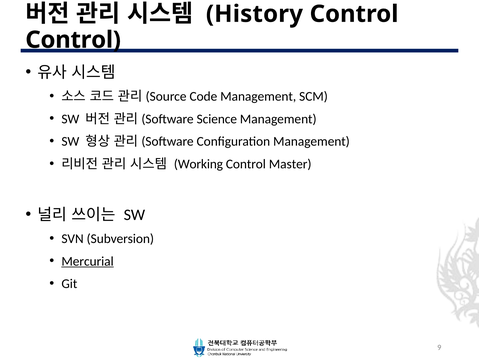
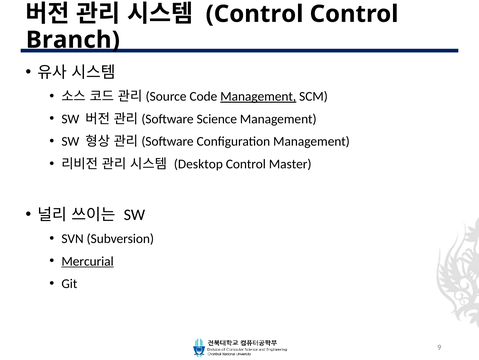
History: History -> Control (254, 14)
Control: Control -> Branch (73, 40)
Management underline: none -> present (258, 96)
Working: Working -> Desktop (198, 164)
